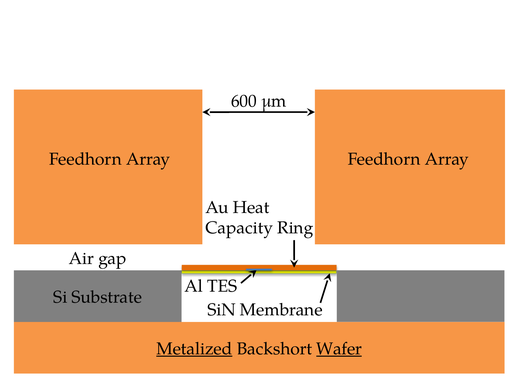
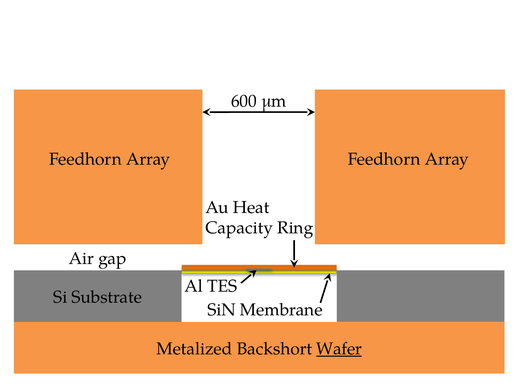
Metalized underline: present -> none (194, 349)
